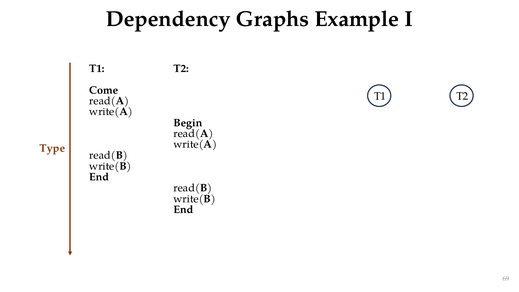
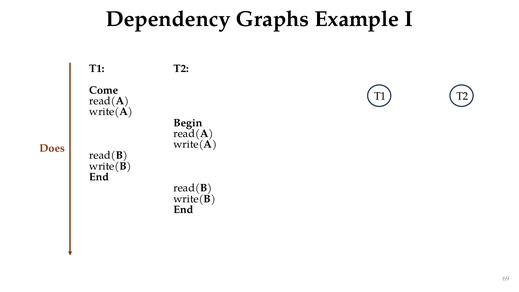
Type: Type -> Does (52, 148)
